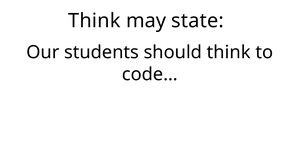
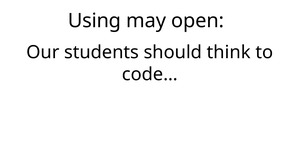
Think: Think -> Using (95, 21)
state: state -> open (198, 21)
